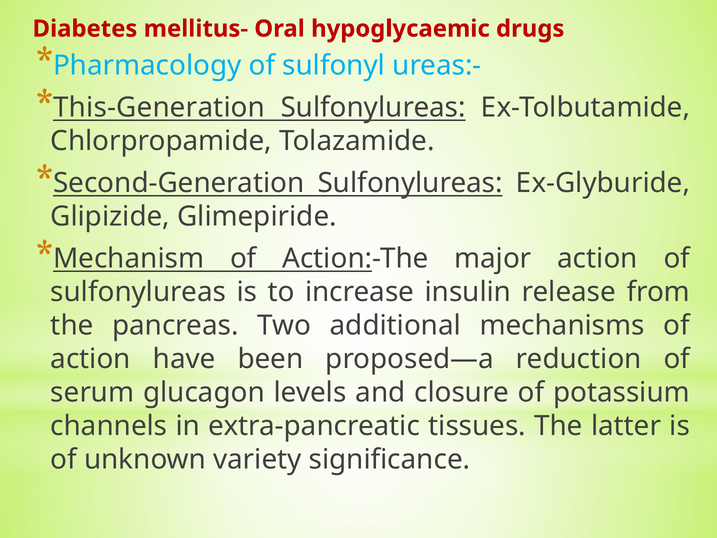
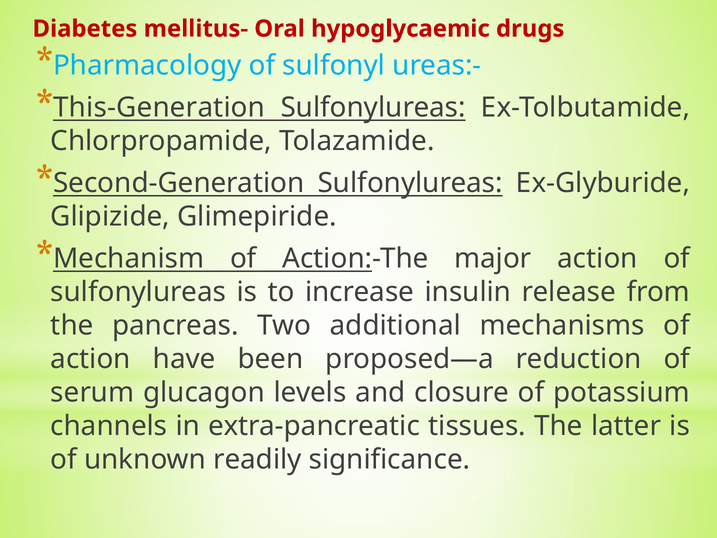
variety: variety -> readily (257, 459)
